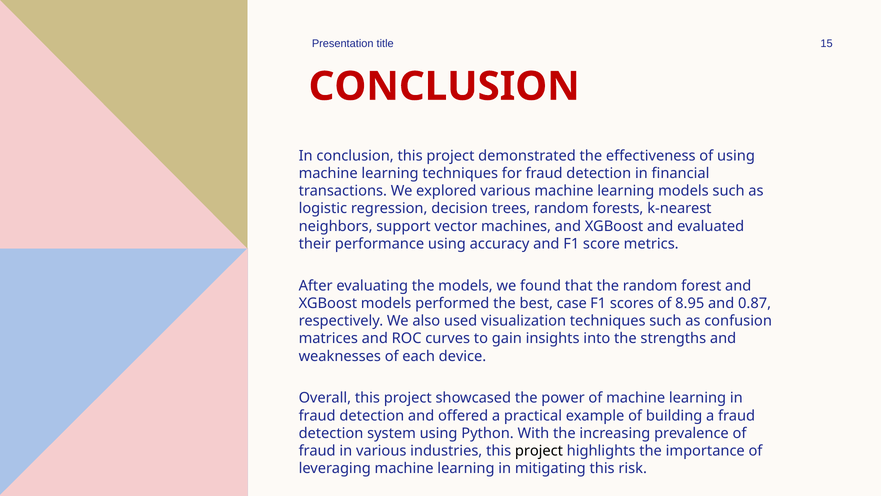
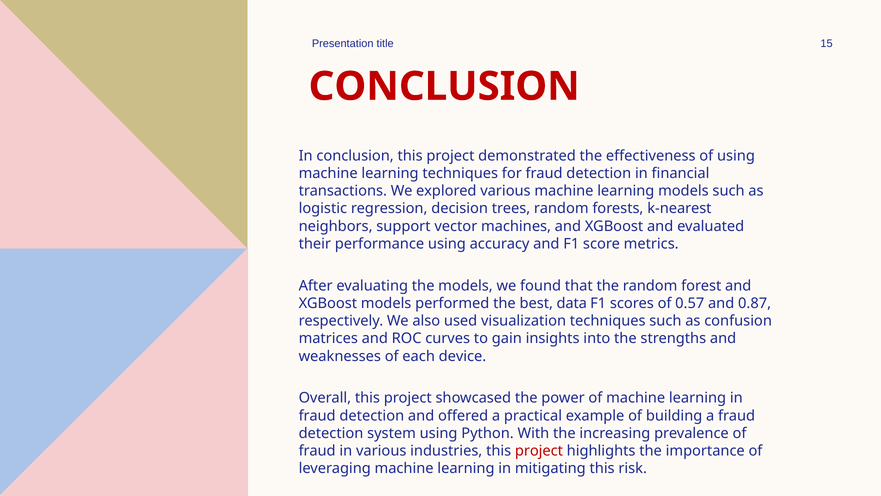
case: case -> data (572, 303)
8.95: 8.95 -> 0.57 (690, 303)
project colour: black -> red (539, 451)
